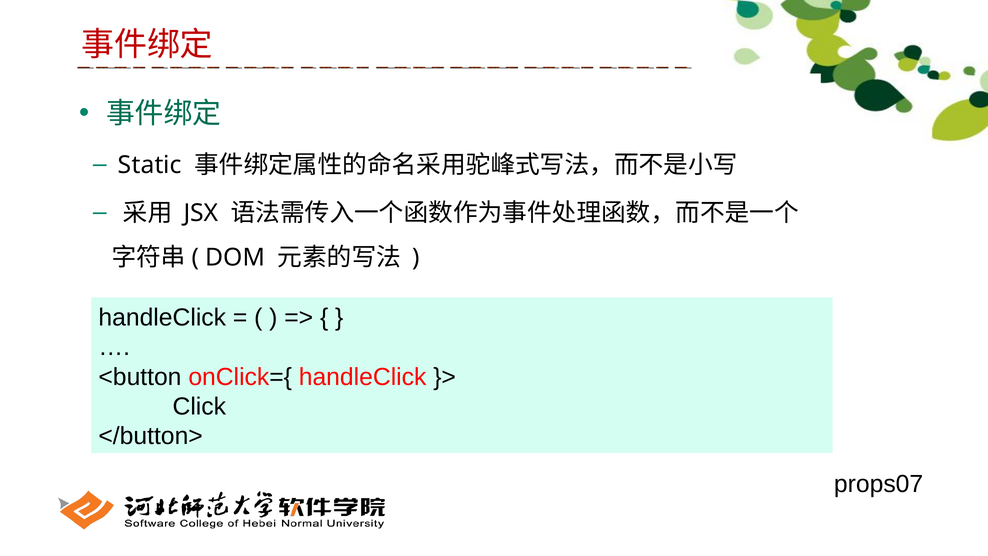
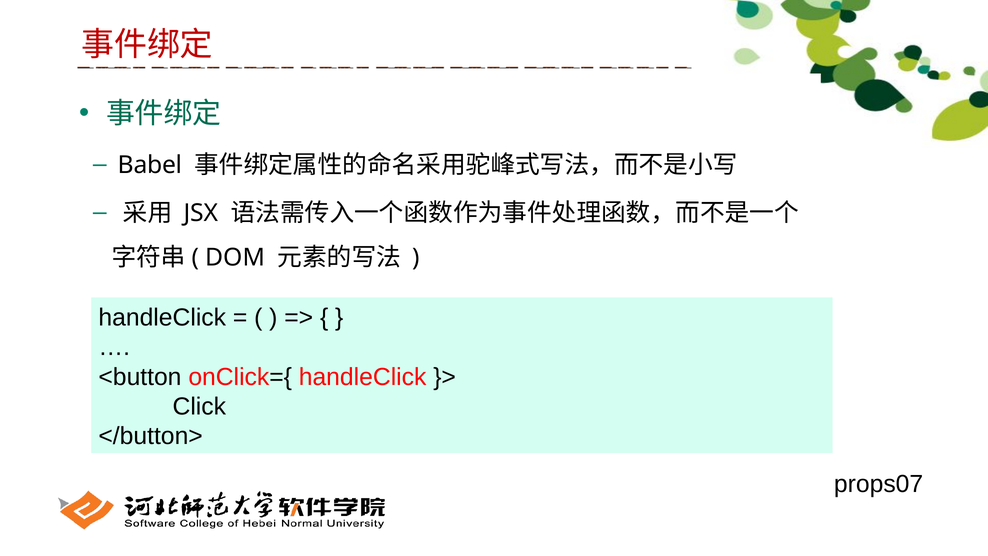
Static: Static -> Babel (150, 165)
